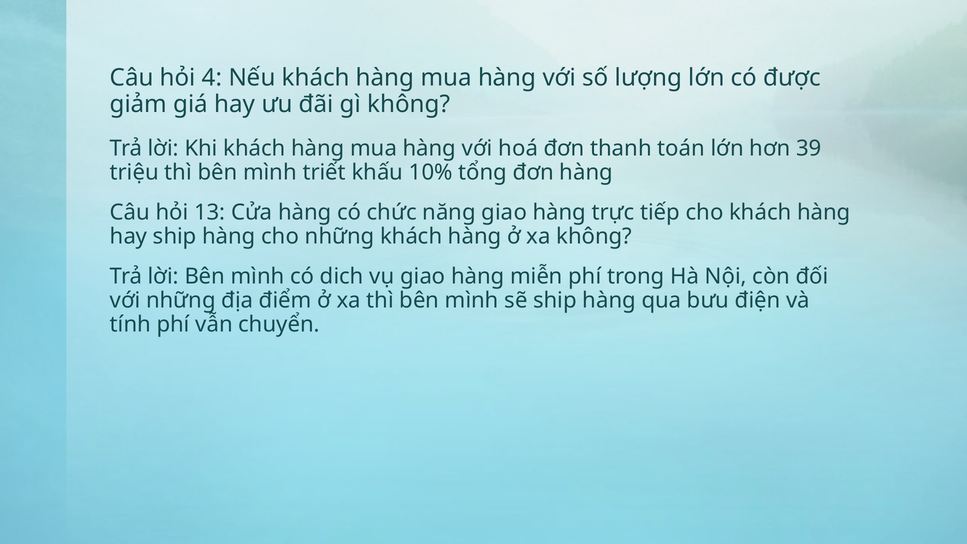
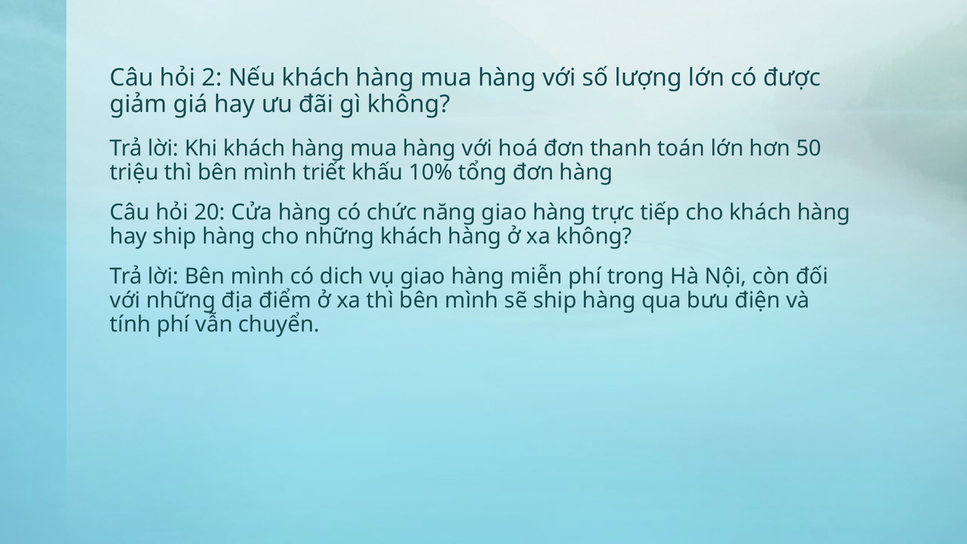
4: 4 -> 2 (212, 78)
39: 39 -> 50 (809, 148)
13: 13 -> 20 (210, 212)
